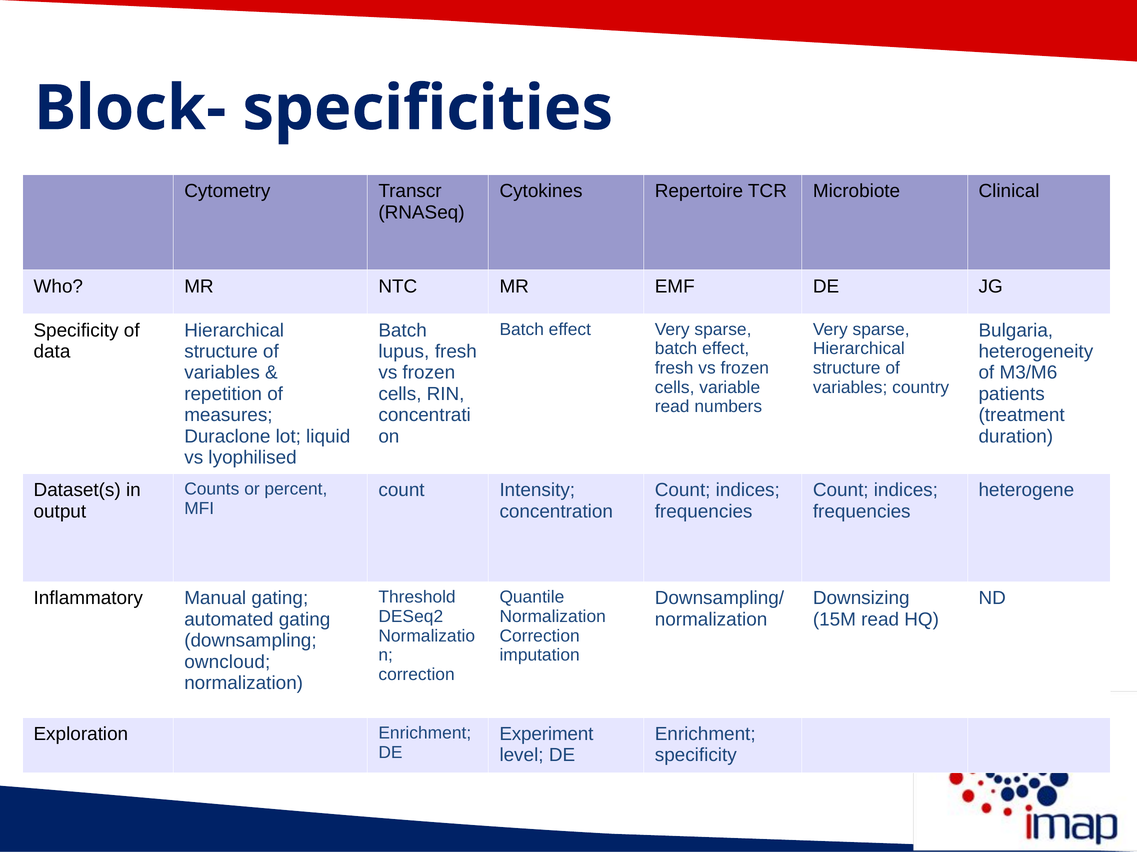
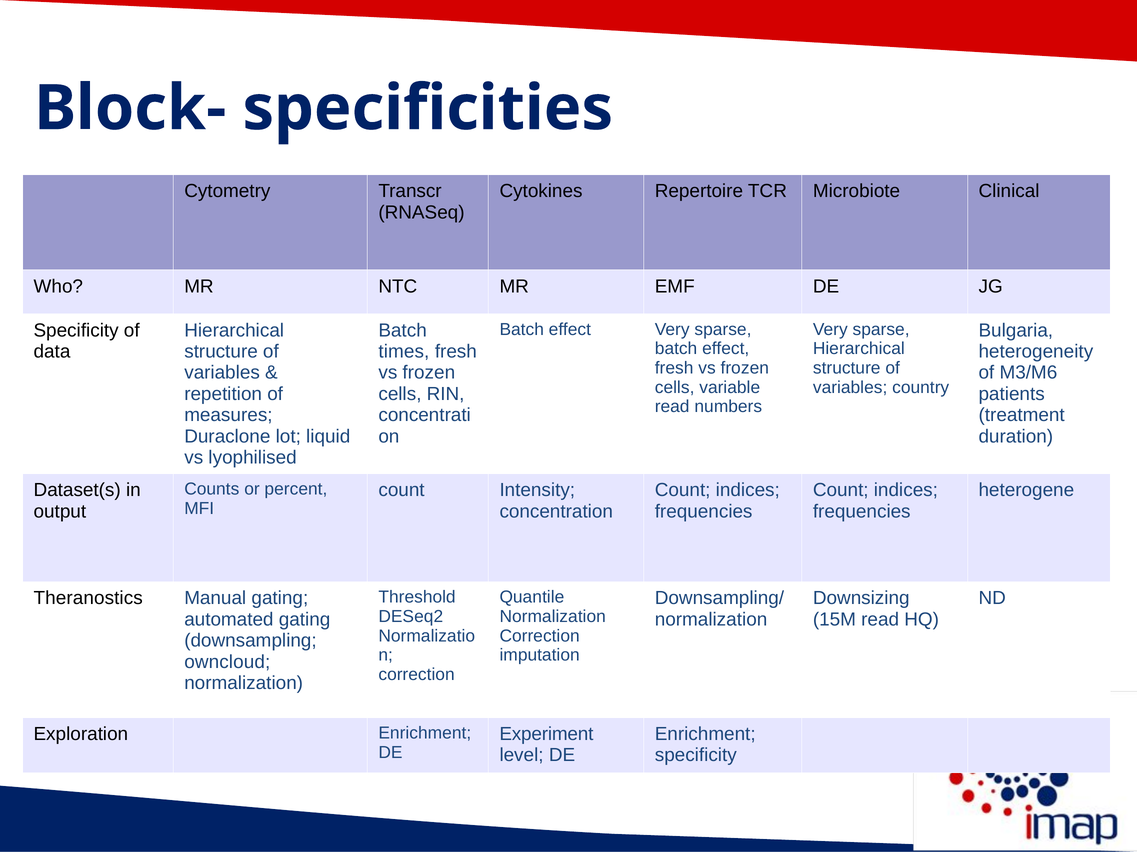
lupus: lupus -> times (404, 352)
Inflammatory: Inflammatory -> Theranostics (88, 599)
